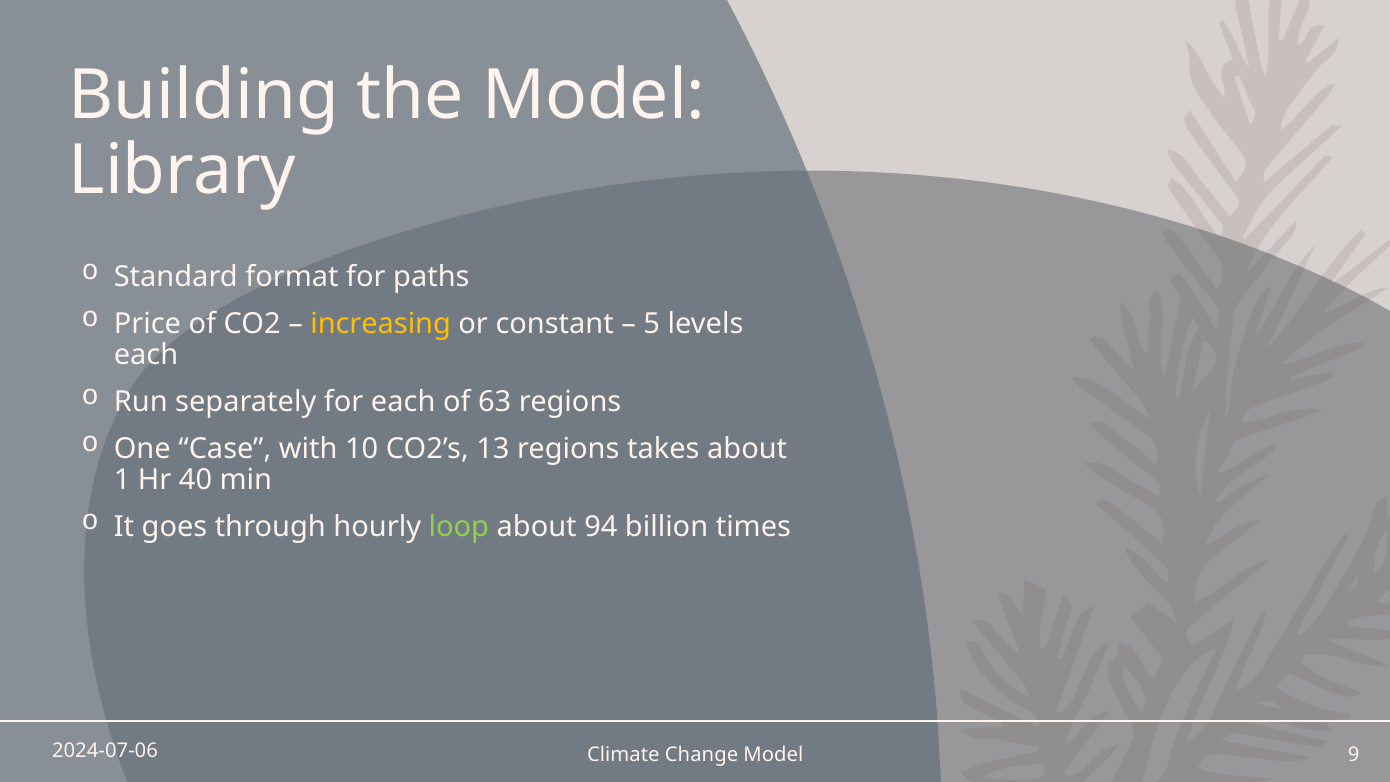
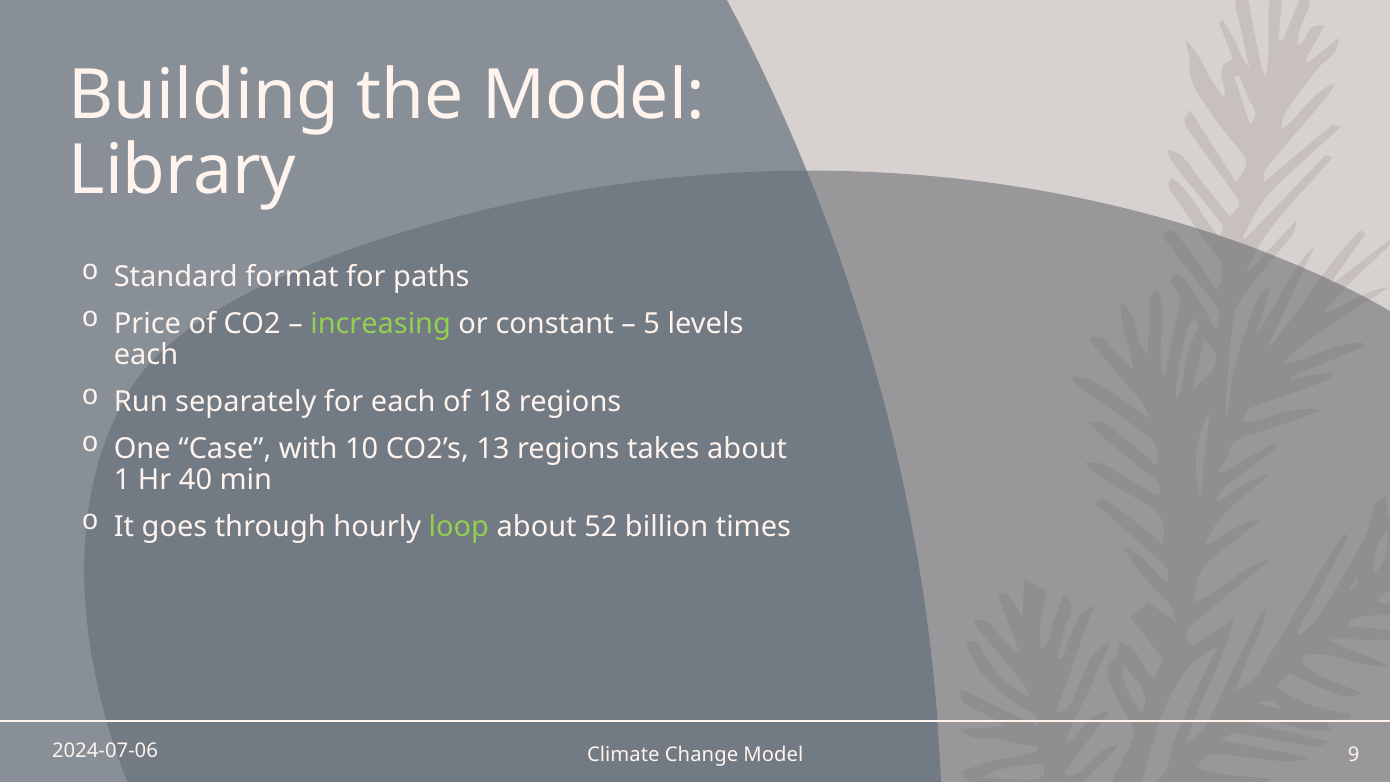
increasing colour: yellow -> light green (381, 324)
63: 63 -> 18 (495, 402)
94: 94 -> 52 (601, 527)
